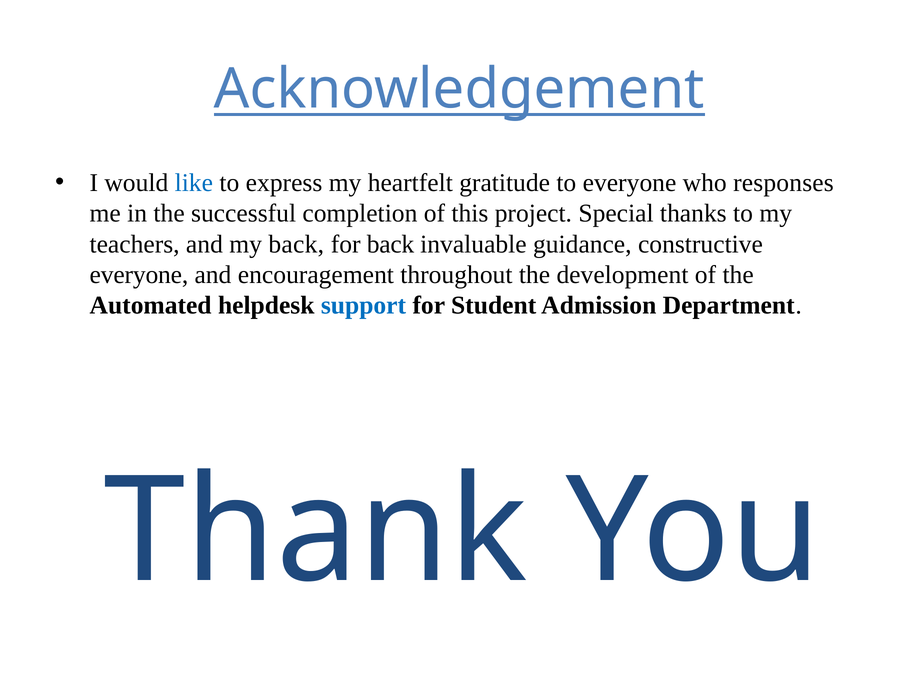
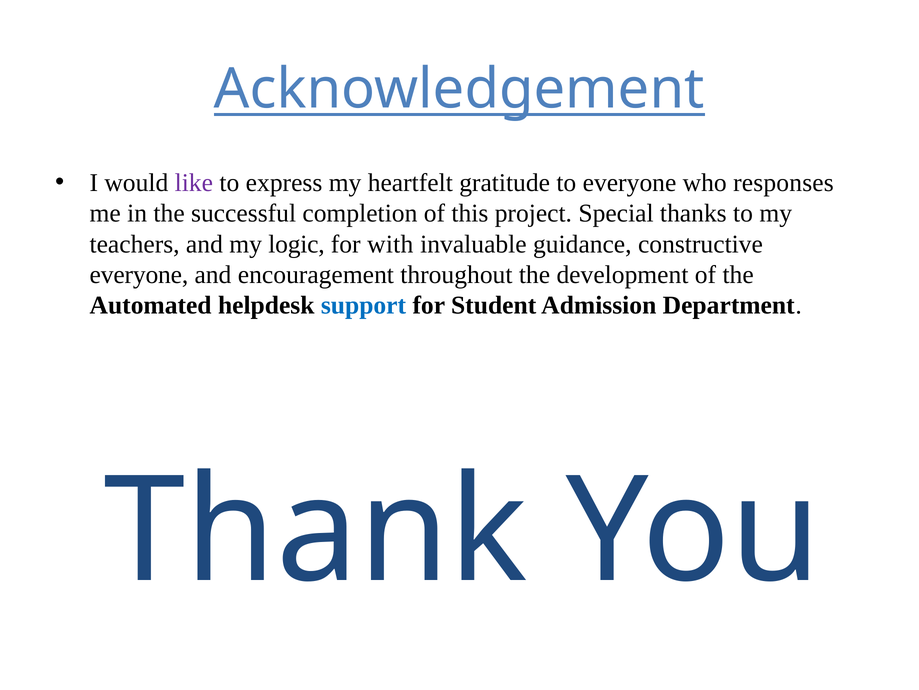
like colour: blue -> purple (194, 183)
my back: back -> logic (296, 244)
for back: back -> with (390, 244)
